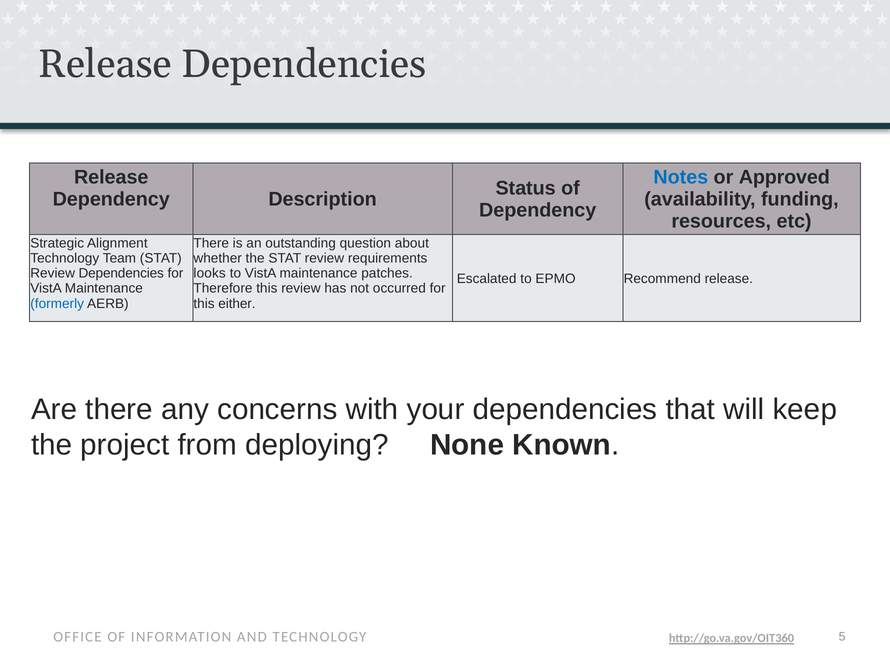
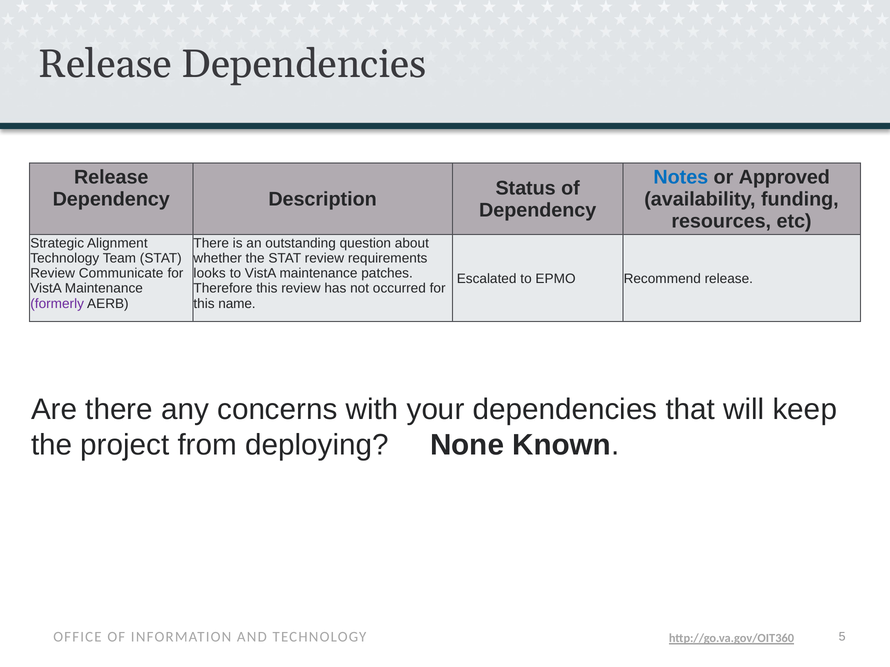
Review Dependencies: Dependencies -> Communicate (121, 274)
formerly colour: blue -> purple (57, 304)
either: either -> name (237, 304)
